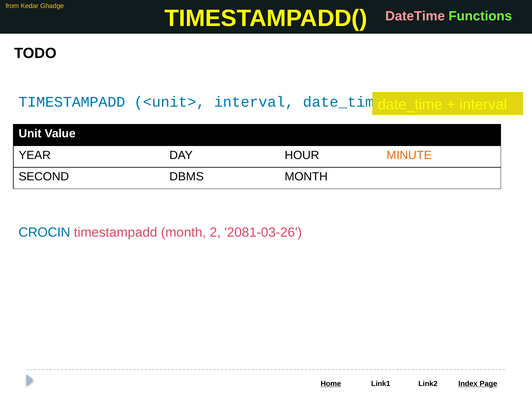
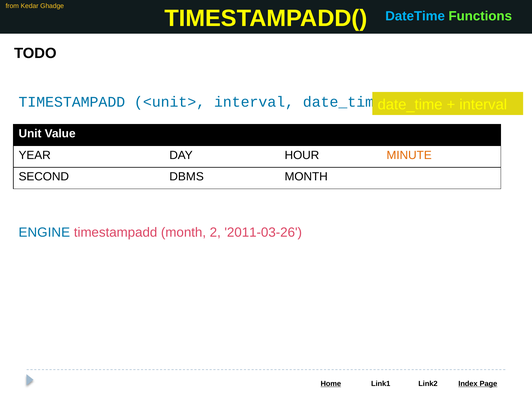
DateTime colour: pink -> light blue (415, 16)
CROCIN: CROCIN -> ENGINE (44, 232)
2081-03-26: 2081-03-26 -> 2011-03-26 (263, 232)
